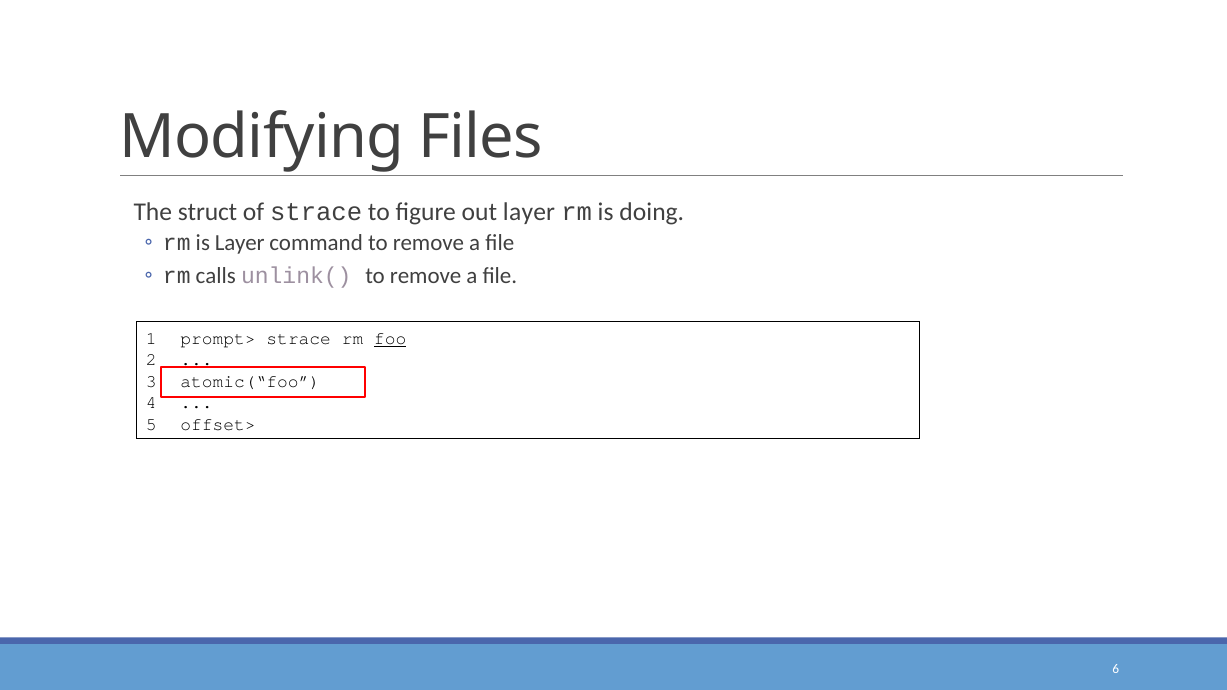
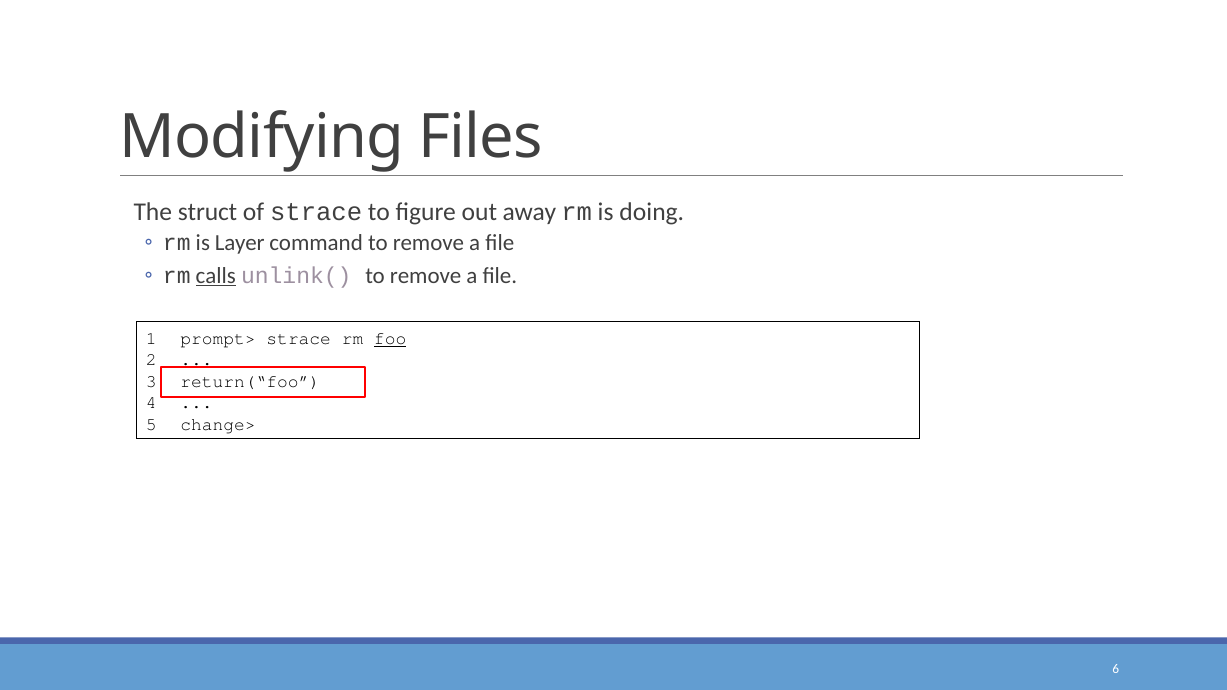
out layer: layer -> away (529, 212)
calls underline: none -> present (216, 276)
atomic(“foo: atomic(“foo -> return(“foo (250, 382)
offset>: offset> -> change> (218, 425)
